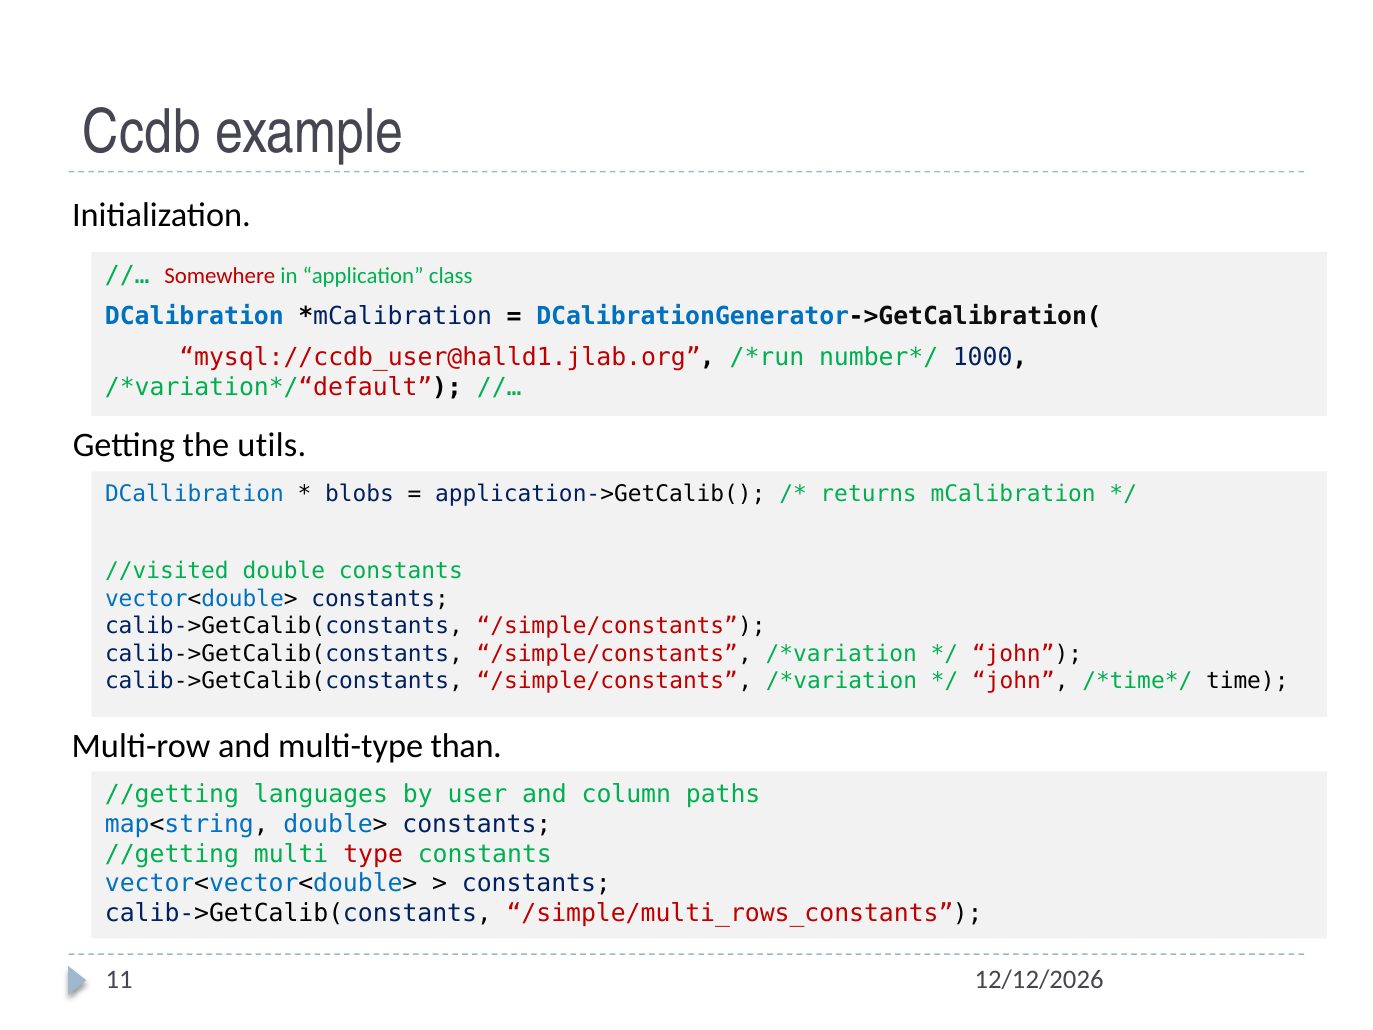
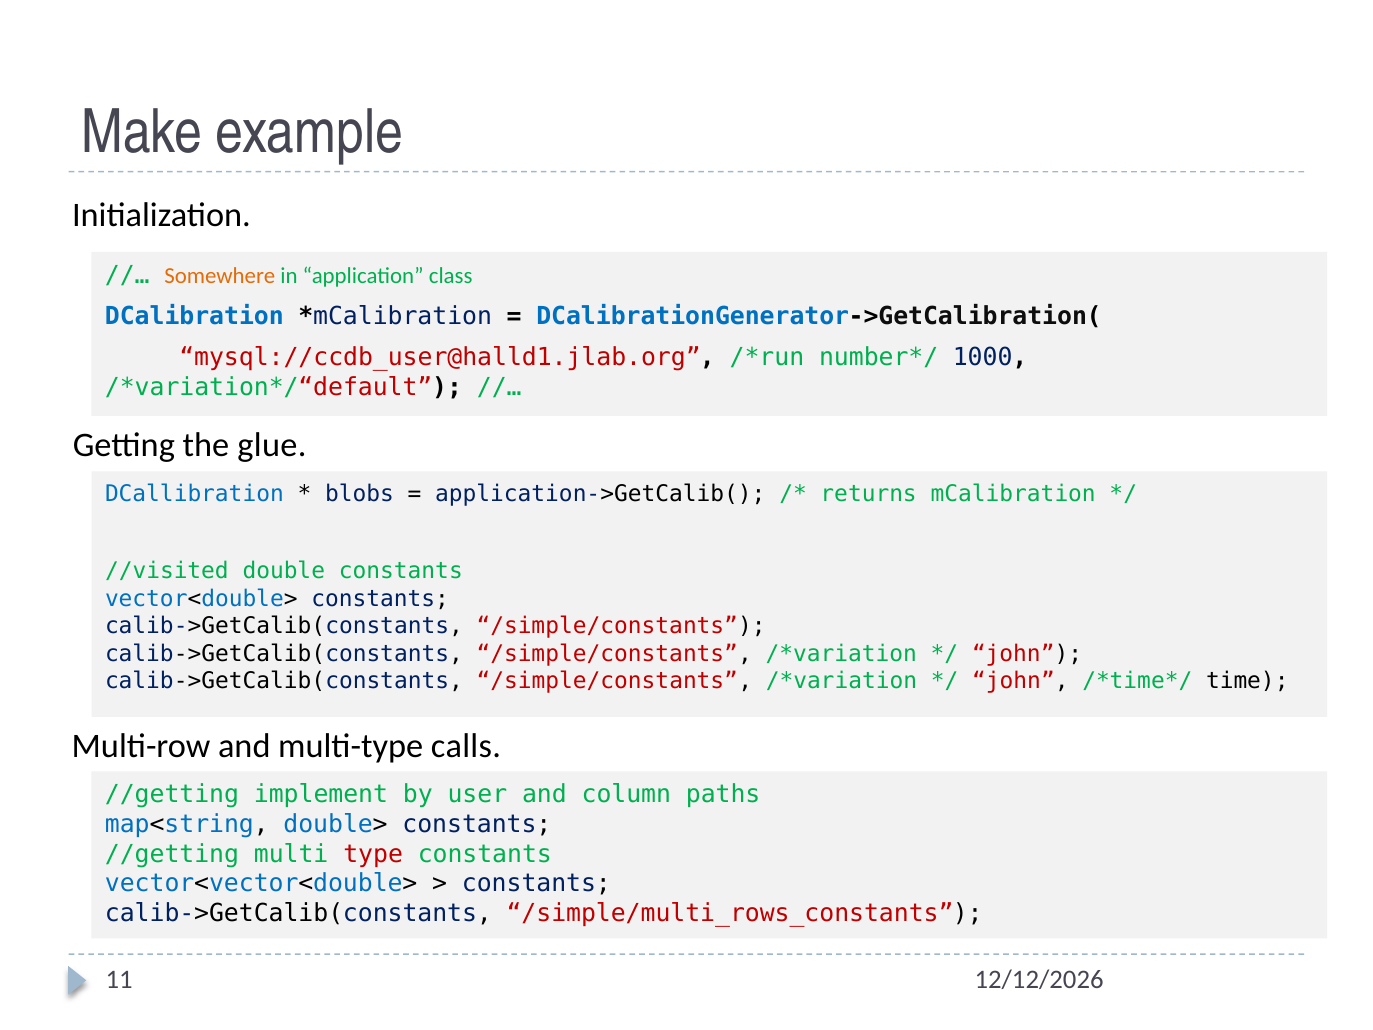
Ccdb: Ccdb -> Make (142, 132)
Somewhere colour: red -> orange (220, 276)
utils: utils -> glue (272, 446)
than: than -> calls (466, 745)
languages: languages -> implement (321, 795)
